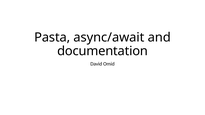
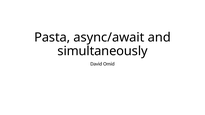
documentation: documentation -> simultaneously (103, 51)
